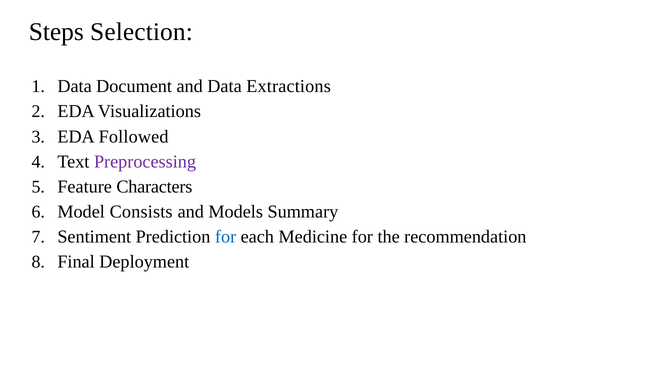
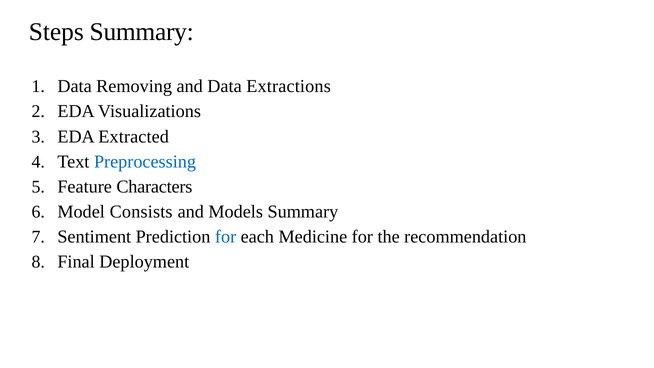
Steps Selection: Selection -> Summary (142, 32)
Document: Document -> Removing (134, 86)
Followed: Followed -> Extracted (134, 136)
Preprocessing colour: purple -> blue (145, 162)
